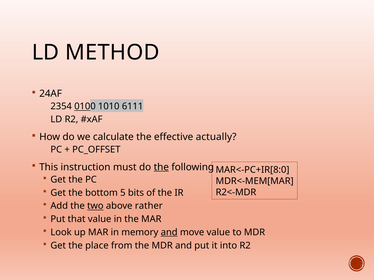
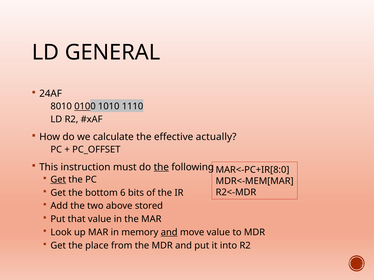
METHOD: METHOD -> GENERAL (112, 53)
2354: 2354 -> 8010 (61, 106)
6111: 6111 -> 1110 (133, 106)
Get underline: none -> present (58, 180)
5: 5 -> 6 (123, 193)
two underline: present -> none (95, 206)
rather: rather -> stored (149, 206)
